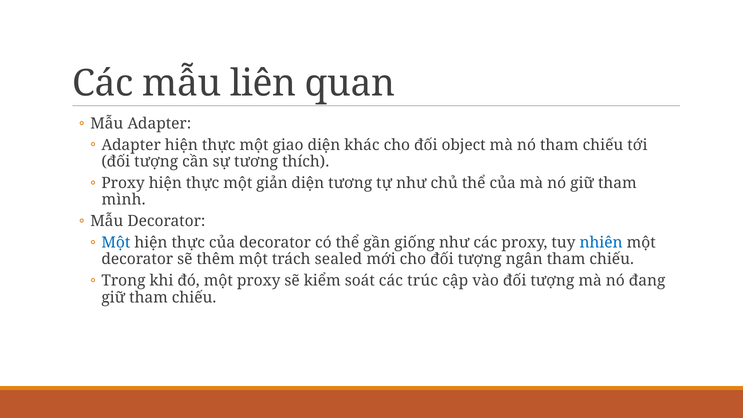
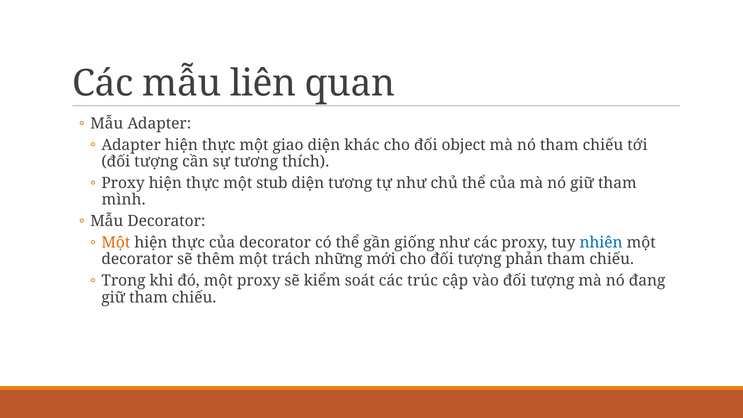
giản: giản -> stub (272, 183)
Một colour: blue -> orange (116, 243)
sealed: sealed -> những (339, 259)
ngân: ngân -> phản (524, 259)
